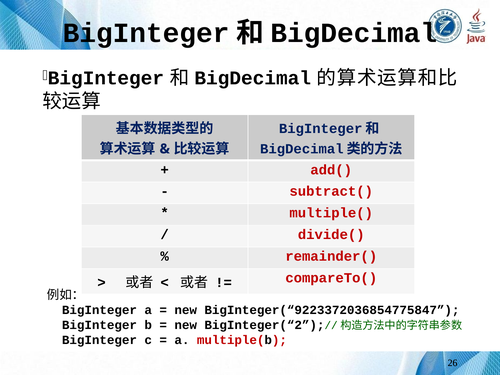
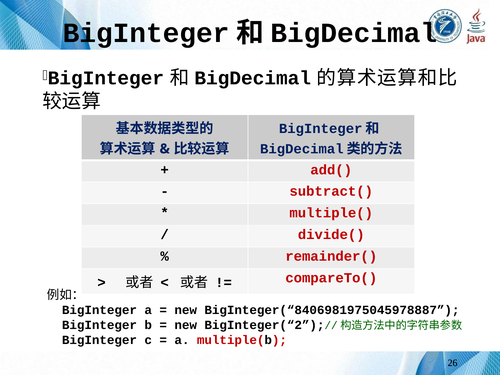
BigInteger(“9223372036854775847: BigInteger(“9223372036854775847 -> BigInteger(“8406981975045978887 (332, 310)
